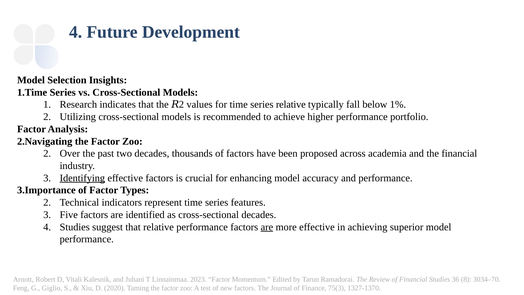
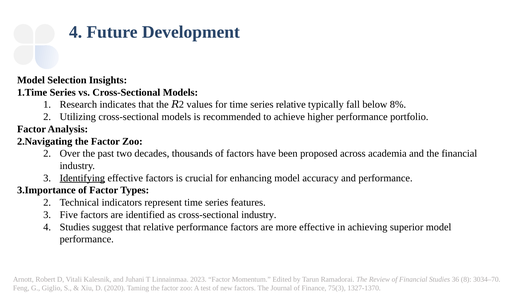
1%: 1% -> 8% (398, 104)
cross-sectional decades: decades -> industry (259, 215)
are underline: present -> none (267, 227)
